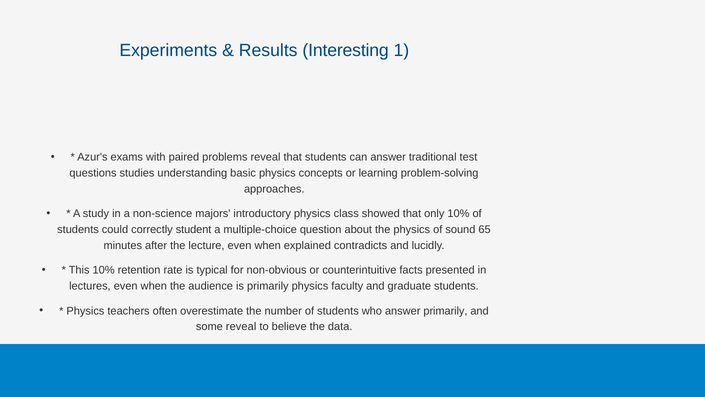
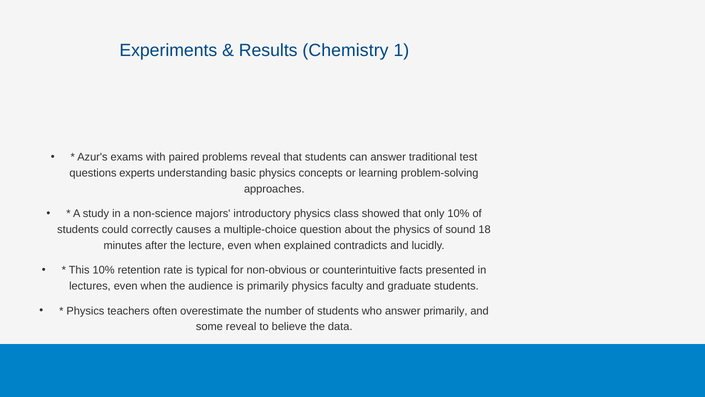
Interesting: Interesting -> Chemistry (346, 50)
studies: studies -> experts (137, 173)
student: student -> causes (193, 229)
65: 65 -> 18 (485, 229)
